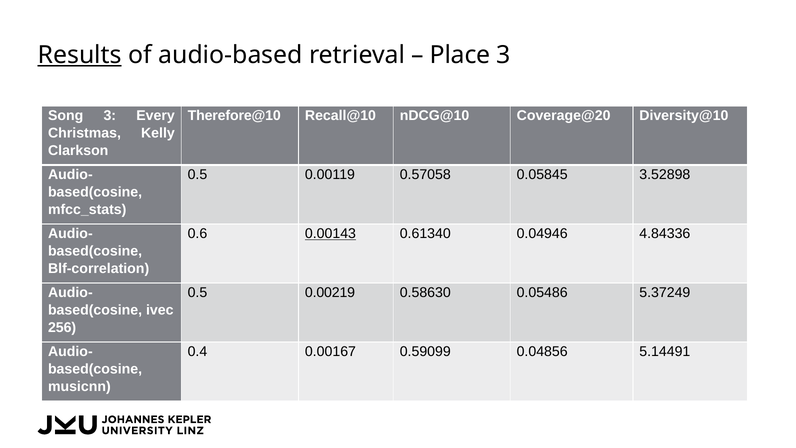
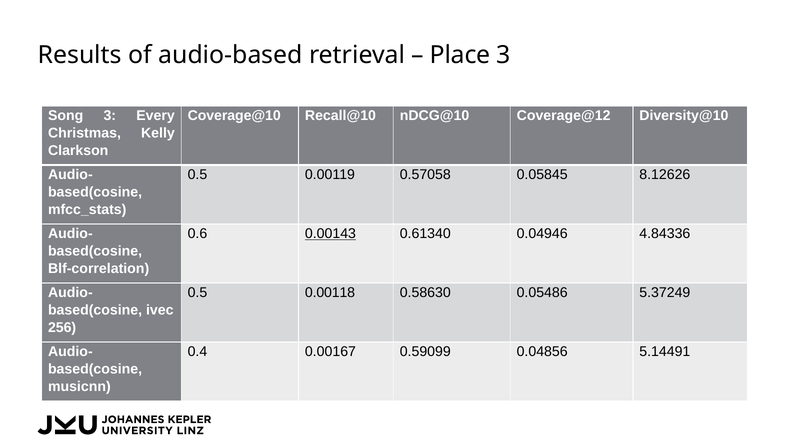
Results underline: present -> none (80, 55)
Therefore@10: Therefore@10 -> Coverage@10 (234, 116)
Coverage@20: Coverage@20 -> Coverage@12 (564, 116)
3.52898: 3.52898 -> 8.12626 (665, 175)
0.00219: 0.00219 -> 0.00118 (330, 293)
